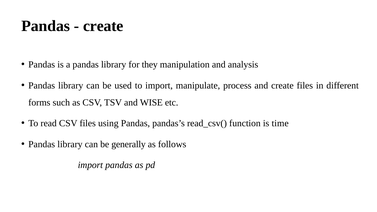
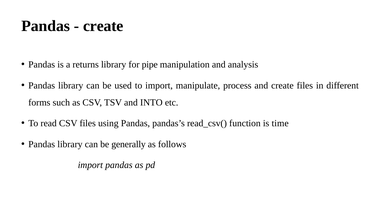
a pandas: pandas -> returns (86, 65)
they: they -> pipe (150, 65)
WISE: WISE -> INTO (151, 102)
